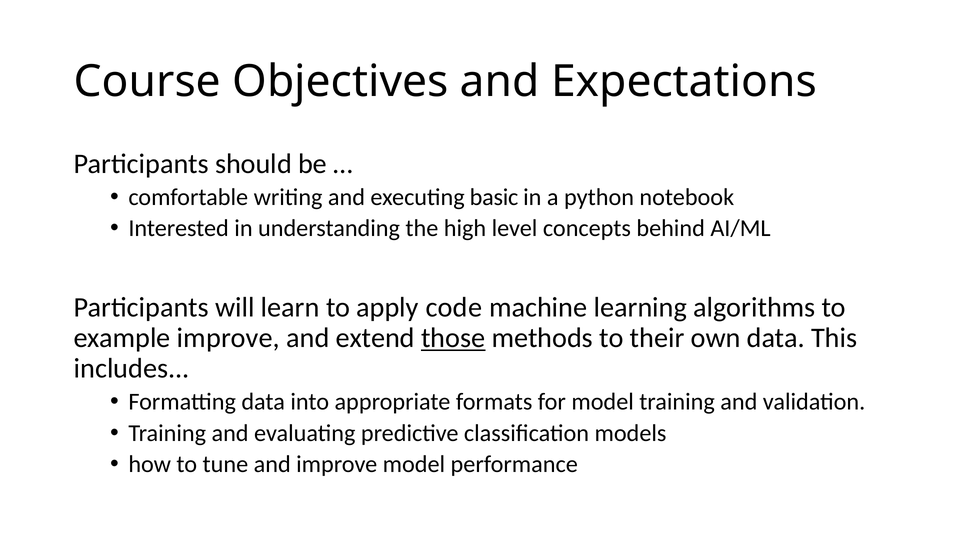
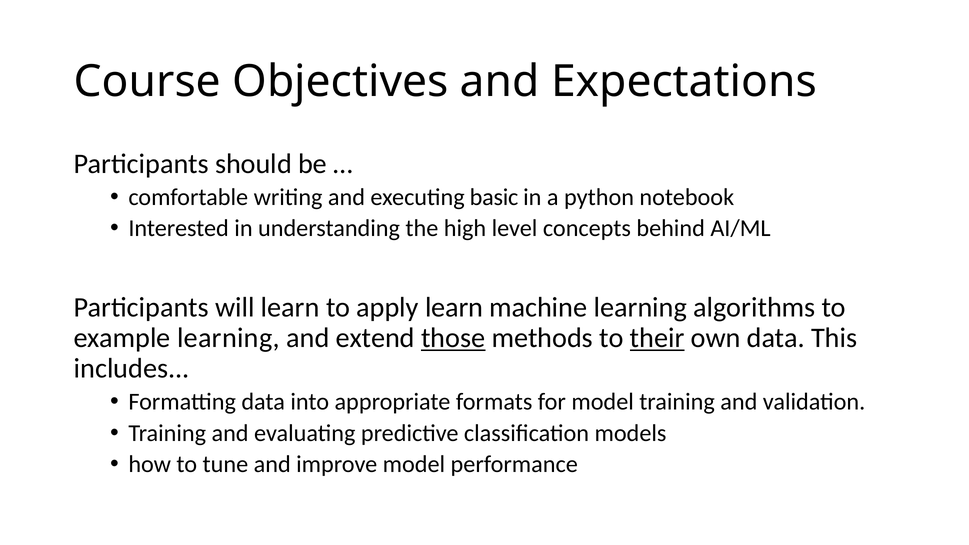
apply code: code -> learn (454, 307)
example improve: improve -> learning (228, 338)
their underline: none -> present (657, 338)
